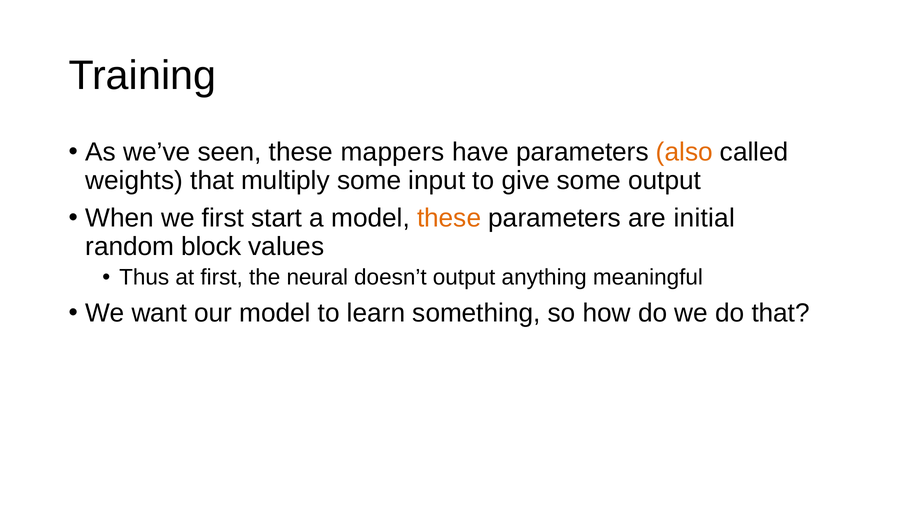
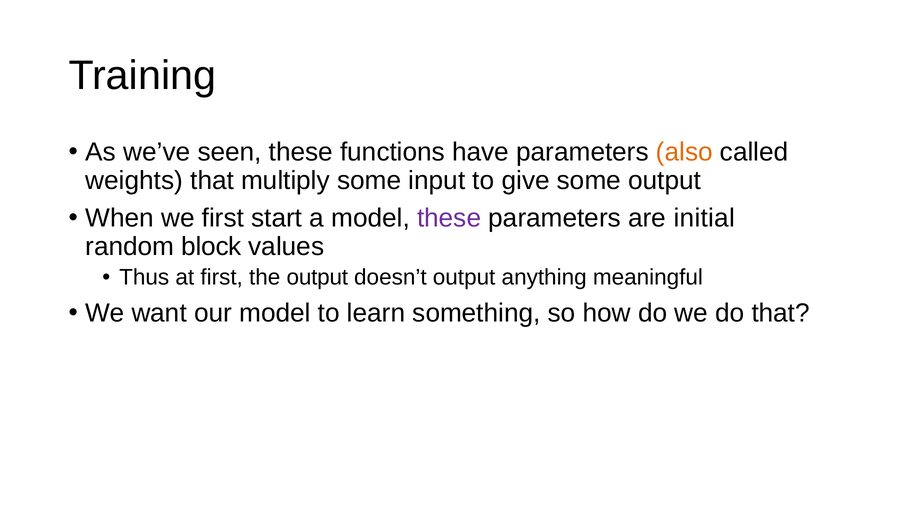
mappers: mappers -> functions (393, 152)
these colour: orange -> purple (449, 218)
the neural: neural -> output (317, 278)
